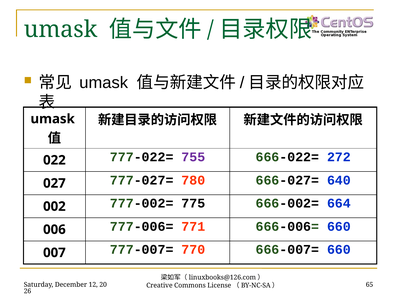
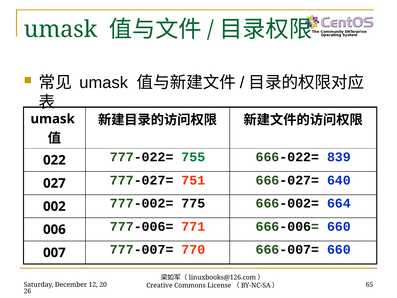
755 colour: purple -> green (193, 157)
272: 272 -> 839 (339, 157)
780: 780 -> 751 (193, 180)
